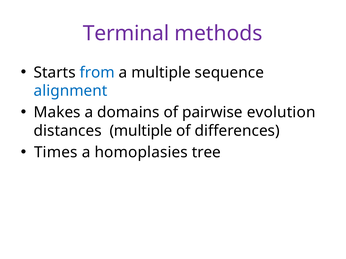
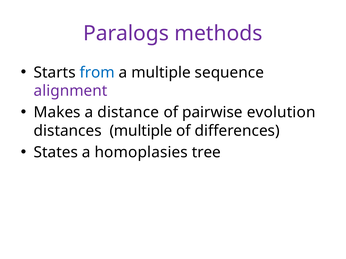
Terminal: Terminal -> Paralogs (126, 33)
alignment colour: blue -> purple (71, 91)
domains: domains -> distance (128, 113)
Times: Times -> States (56, 153)
